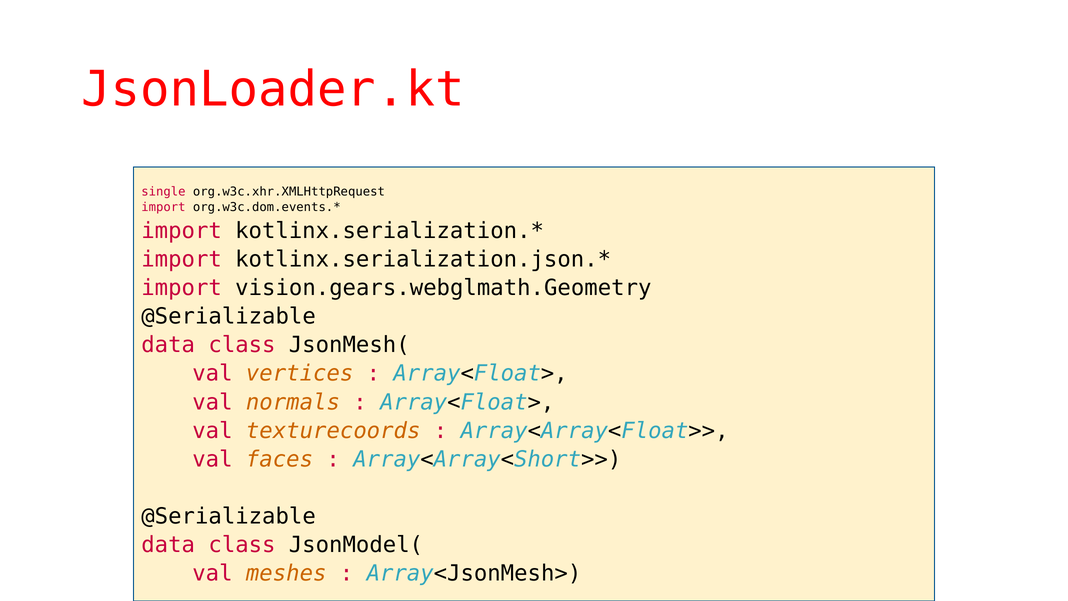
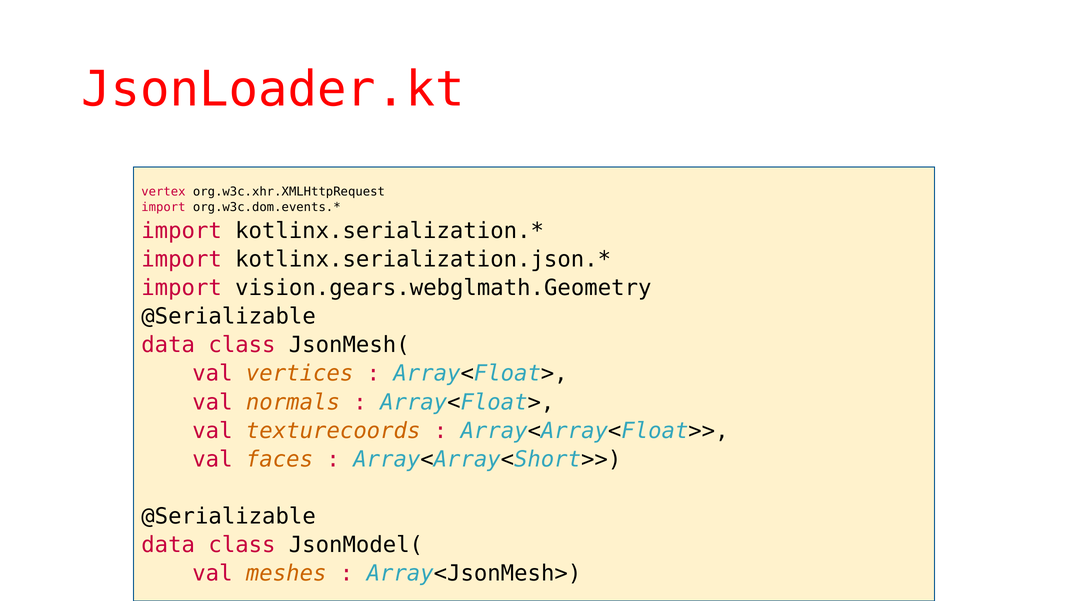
single: single -> vertex (163, 192)
